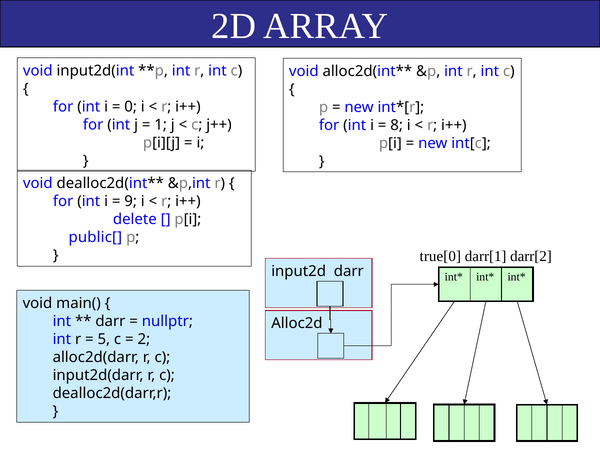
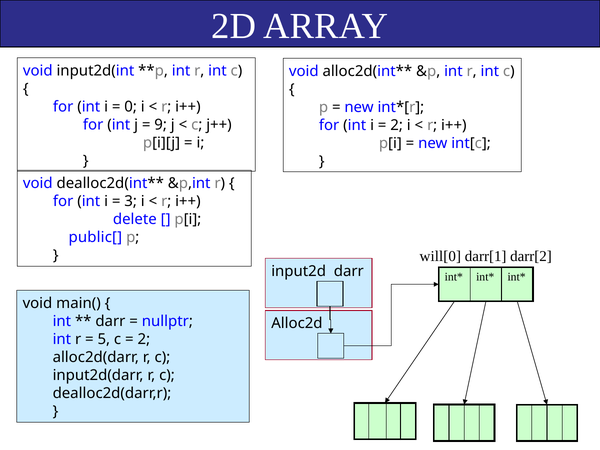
1: 1 -> 9 (161, 125)
8: 8 -> 2 (397, 125)
9: 9 -> 3 (131, 201)
true[0: true[0 -> will[0 (440, 256)
